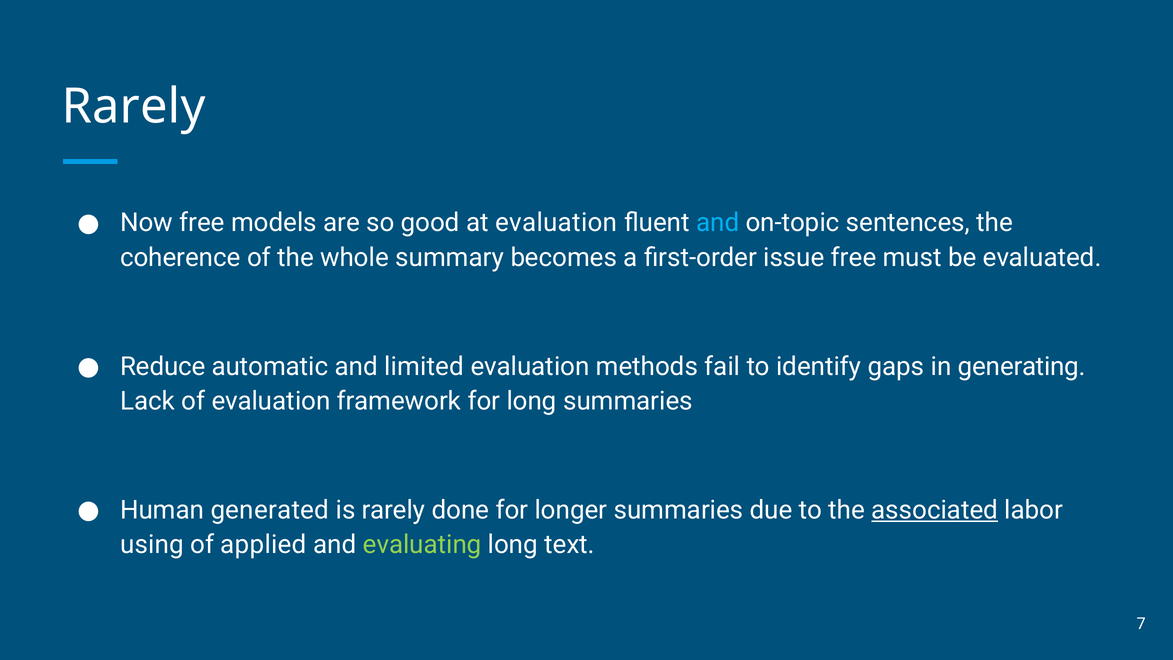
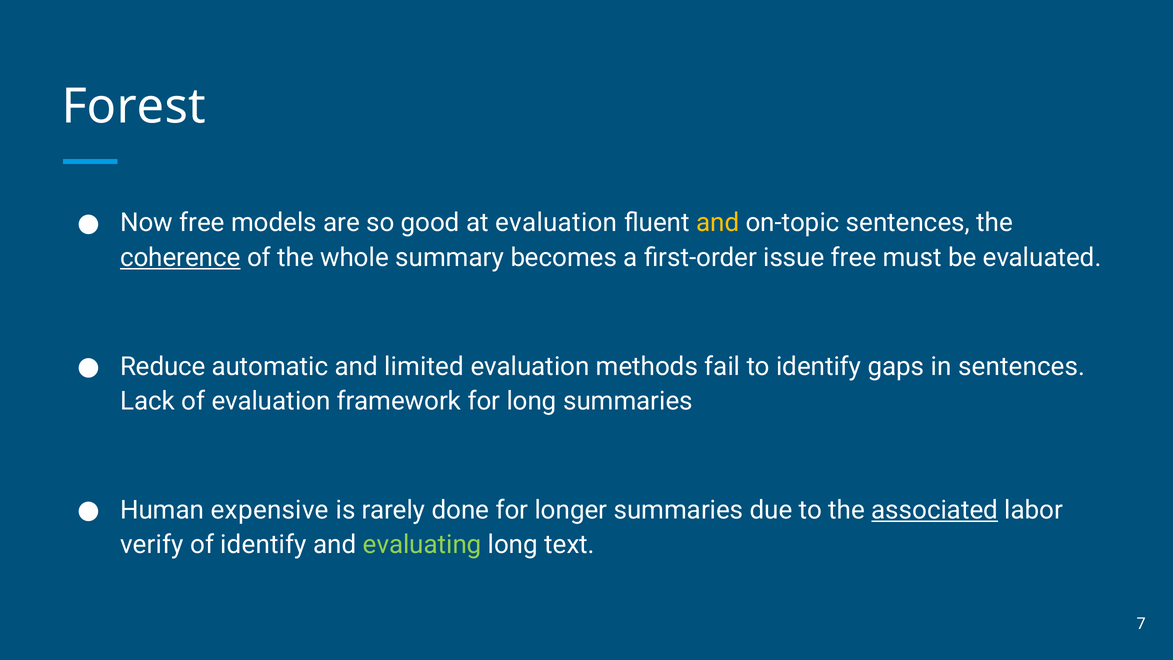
Rarely: Rarely -> Forest (134, 106)
and colour: light blue -> yellow (718, 223)
coherence underline: none -> present (180, 258)
in generating: generating -> sentences (1022, 366)
generated: generated -> expensive (270, 510)
using: using -> verify (152, 545)
of applied: applied -> identify (264, 545)
